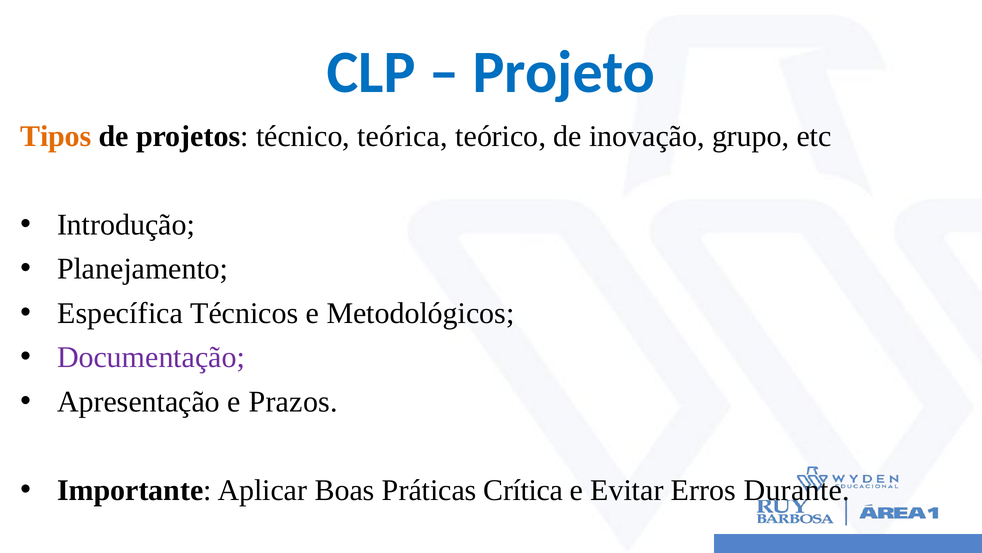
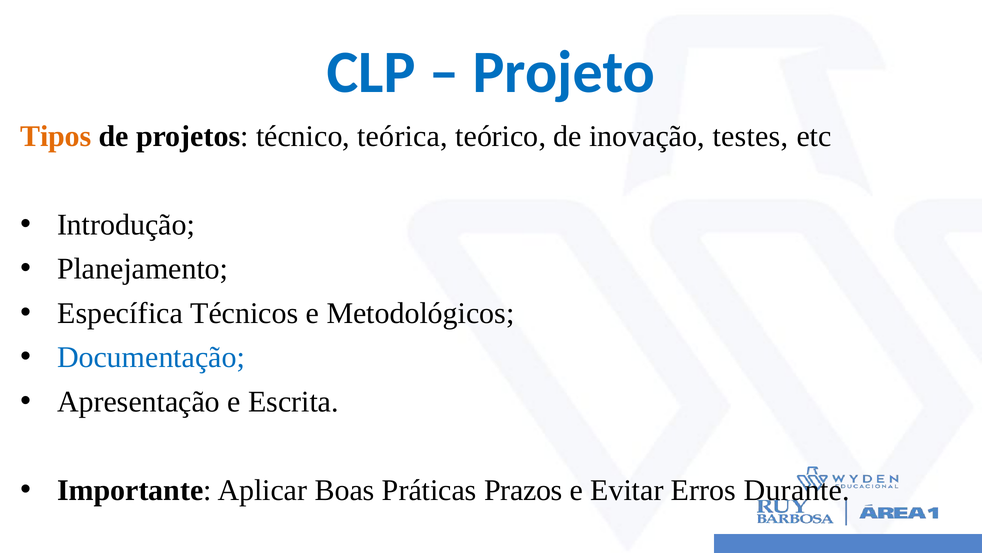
grupo: grupo -> testes (750, 136)
Documentação colour: purple -> blue (151, 357)
Prazos: Prazos -> Escrita (293, 401)
Crítica: Crítica -> Prazos (523, 490)
